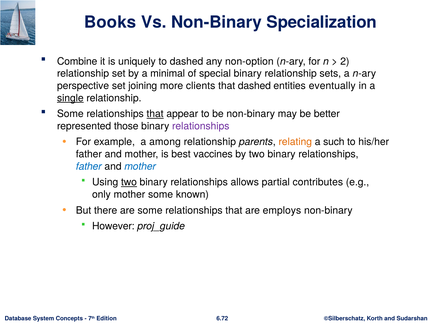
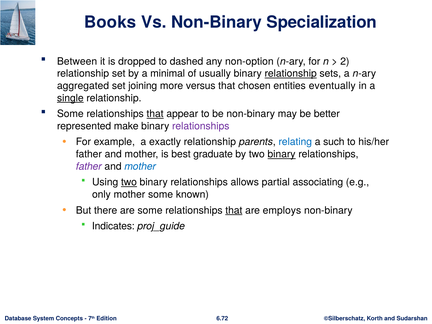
Combine: Combine -> Between (77, 61)
uniquely: uniquely -> dropped (137, 61)
special: special -> usually (215, 74)
relationship underline: none -> present (291, 74)
perspective: perspective -> aggregated (83, 86)
clients: clients -> versus (201, 86)
that dashed: dashed -> chosen (254, 86)
those: those -> make (126, 126)
among: among -> exactly (165, 142)
relating colour: orange -> blue (295, 142)
vaccines: vaccines -> graduate (213, 154)
binary underline: none -> present (282, 154)
father colour: blue -> purple (89, 166)
contributes: contributes -> associating (318, 182)
that underline: none -> present (234, 210)
However: However -> Indicates (113, 226)
